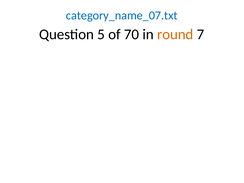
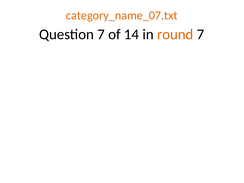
category_name_07.txt colour: blue -> orange (122, 15)
Question 5: 5 -> 7 (101, 34)
70: 70 -> 14 (132, 34)
